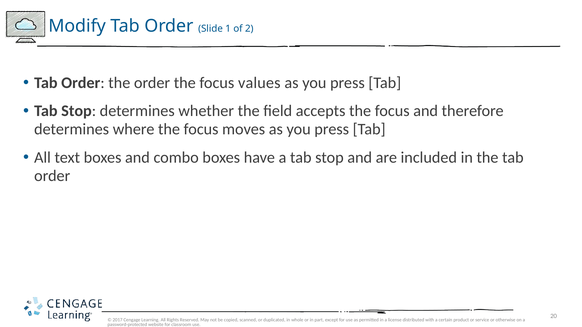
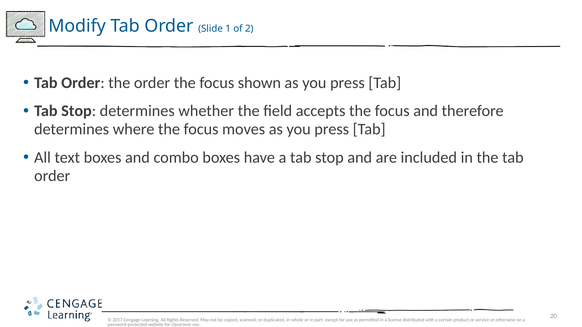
values: values -> shown (259, 83)
